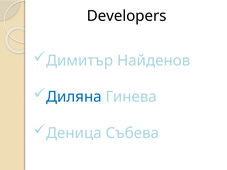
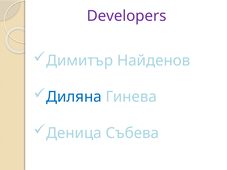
Developers colour: black -> purple (127, 16)
